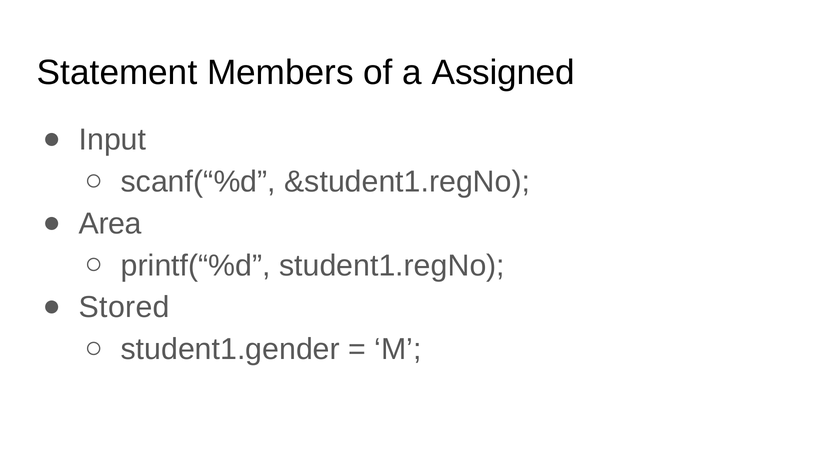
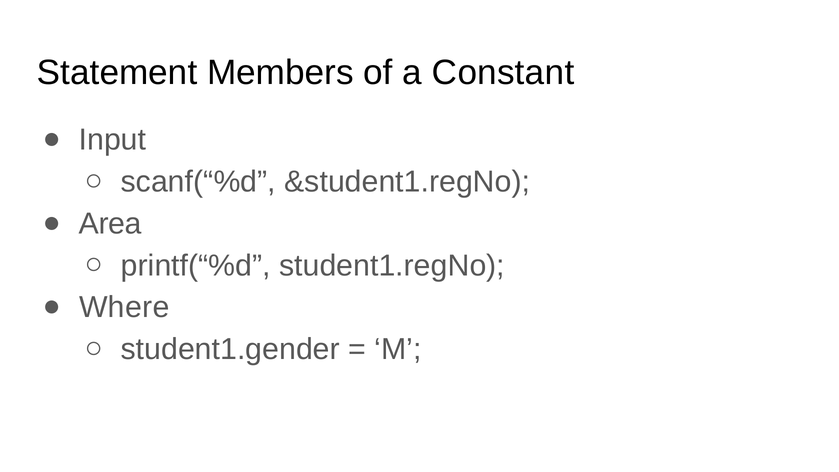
Assigned: Assigned -> Constant (503, 73)
Stored: Stored -> Where (124, 307)
